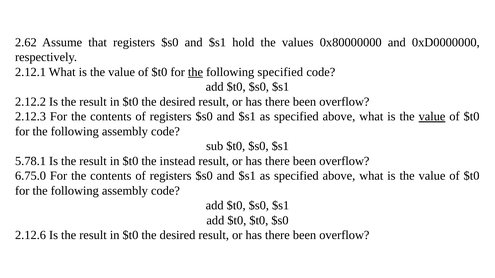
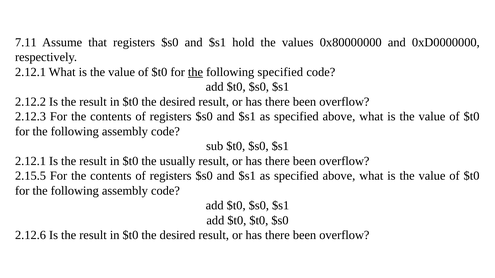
2.62: 2.62 -> 7.11 (26, 42)
value underline: present -> none (432, 117)
5.78.1: 5.78.1 -> 2.12.1 (31, 161)
instead: instead -> usually (178, 161)
6.75.0: 6.75.0 -> 2.15.5 (31, 176)
